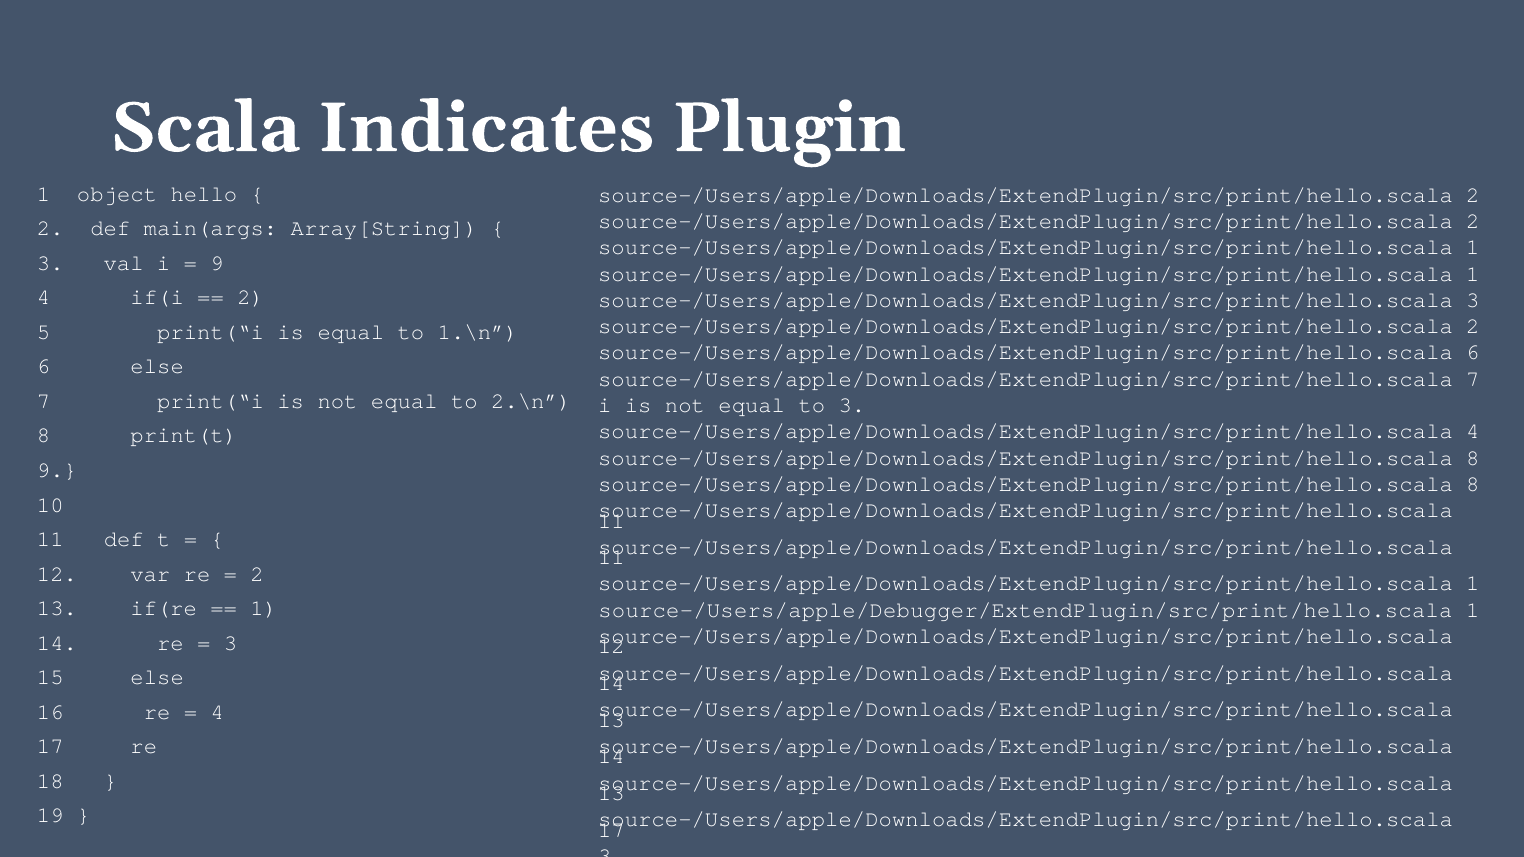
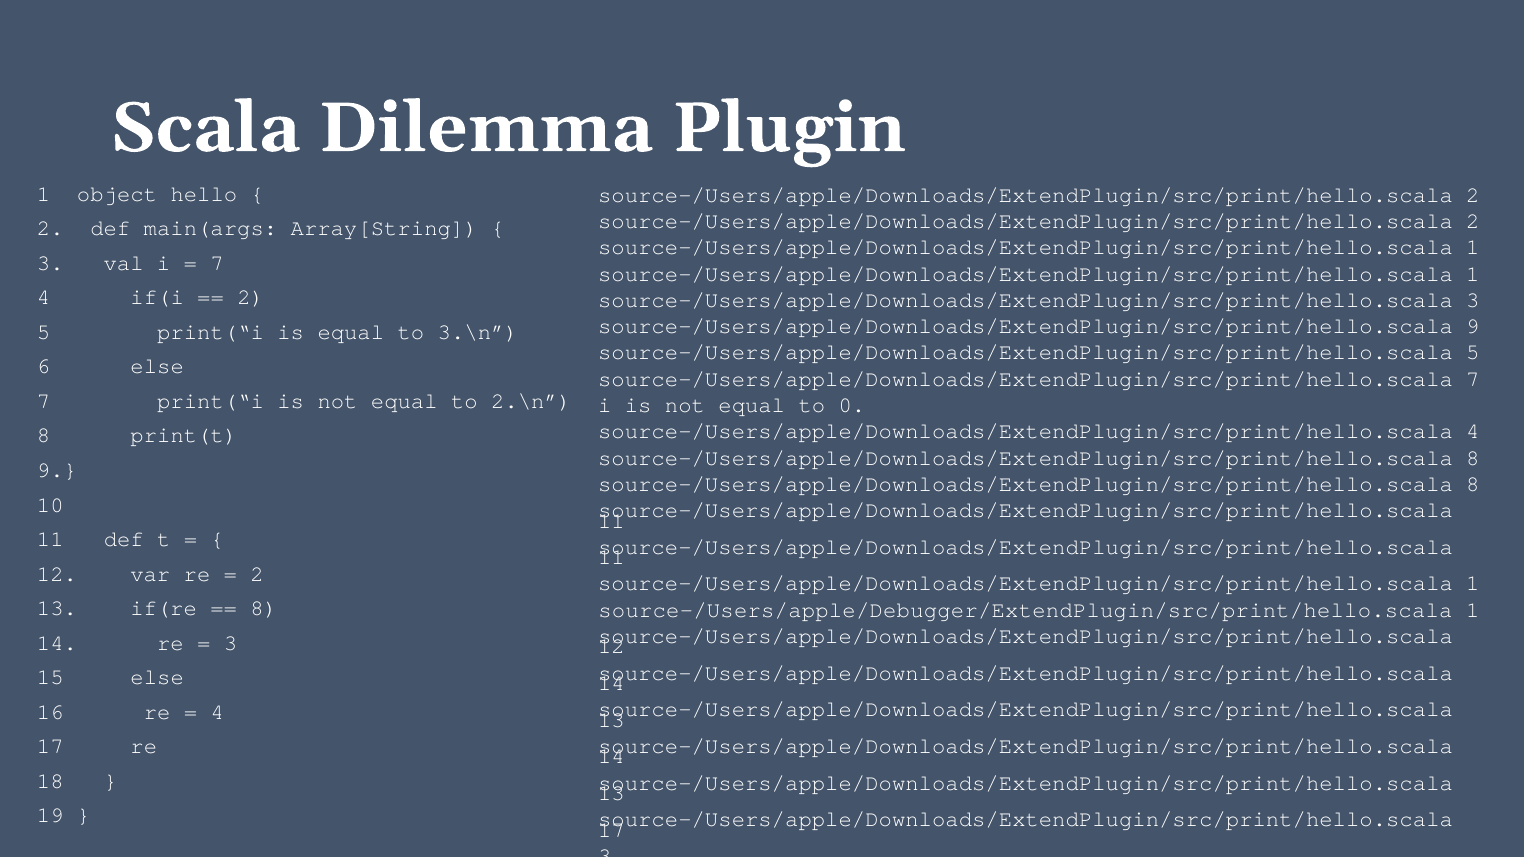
Indicates: Indicates -> Dilemma (486, 128)
9: 9 -> 7 (217, 263)
2: 2 -> 9 (1473, 326)
1.\n: 1.\n -> 3.\n (478, 332)
source-/Users/apple/Downloads/ExtendPlugin/src/print/hello.scala 6: 6 -> 5 (1473, 353)
to 3: 3 -> 0 (852, 405)
1: 1 -> 8 (264, 609)
